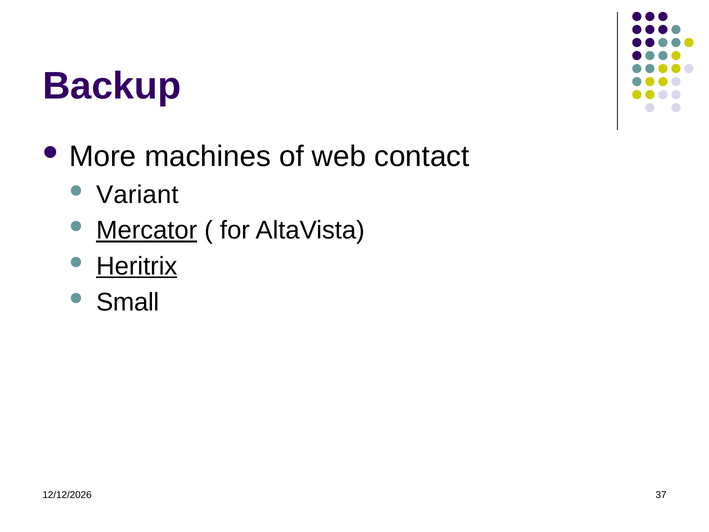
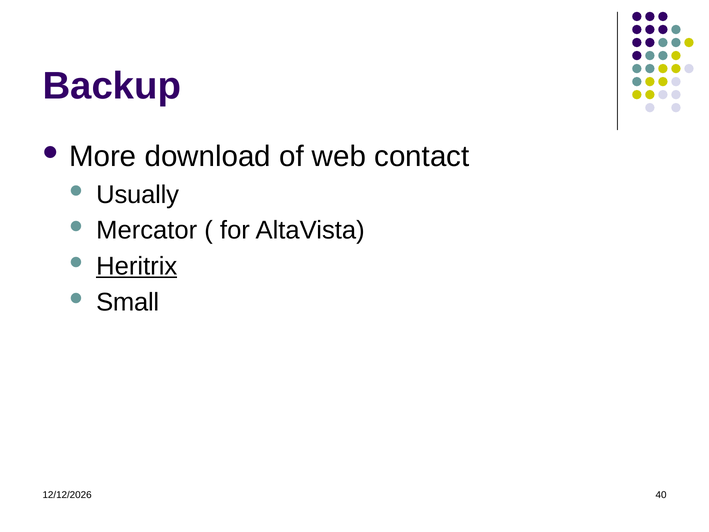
machines: machines -> download (208, 157)
Variant: Variant -> Usually (138, 195)
Mercator underline: present -> none (147, 230)
37: 37 -> 40 (661, 495)
